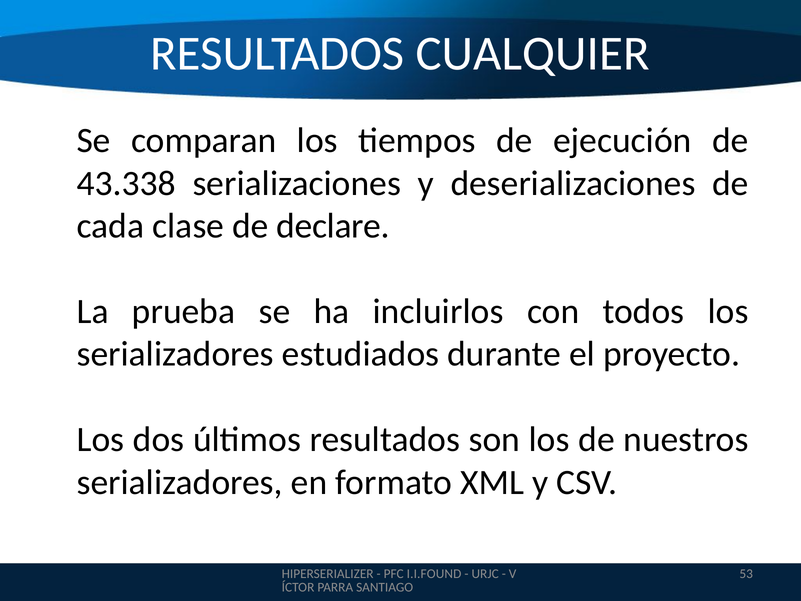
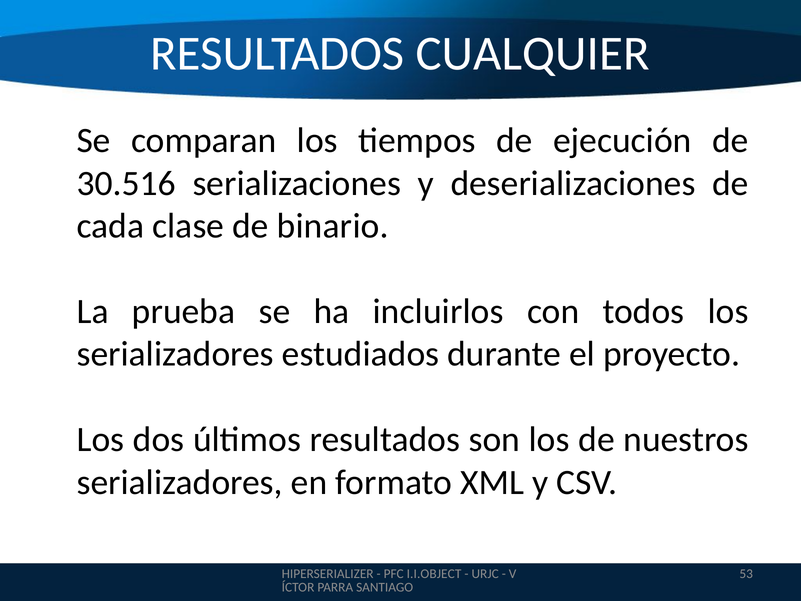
43.338: 43.338 -> 30.516 (126, 183)
declare: declare -> binario (333, 226)
I.I.FOUND: I.I.FOUND -> I.I.OBJECT (434, 574)
